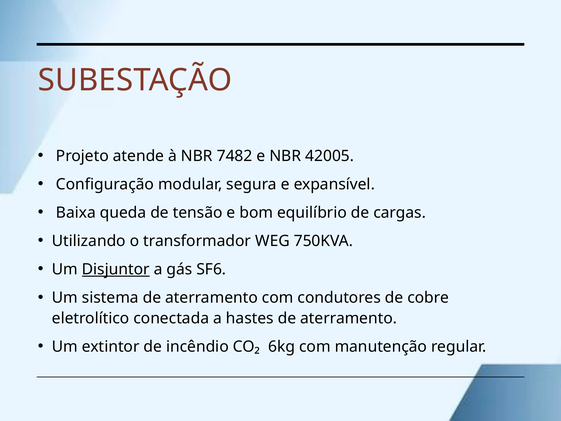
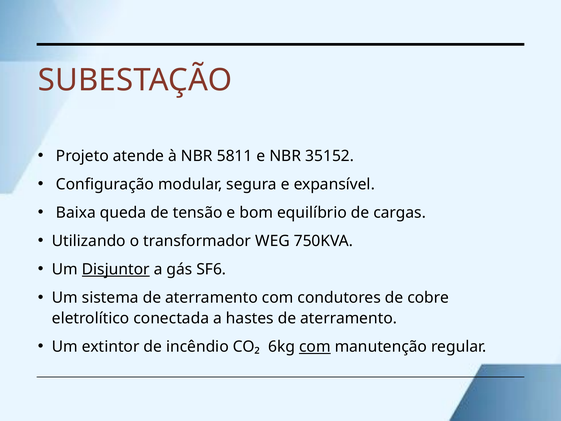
7482: 7482 -> 5811 (235, 156)
42005: 42005 -> 35152 (330, 156)
com underline: none -> present (315, 347)
